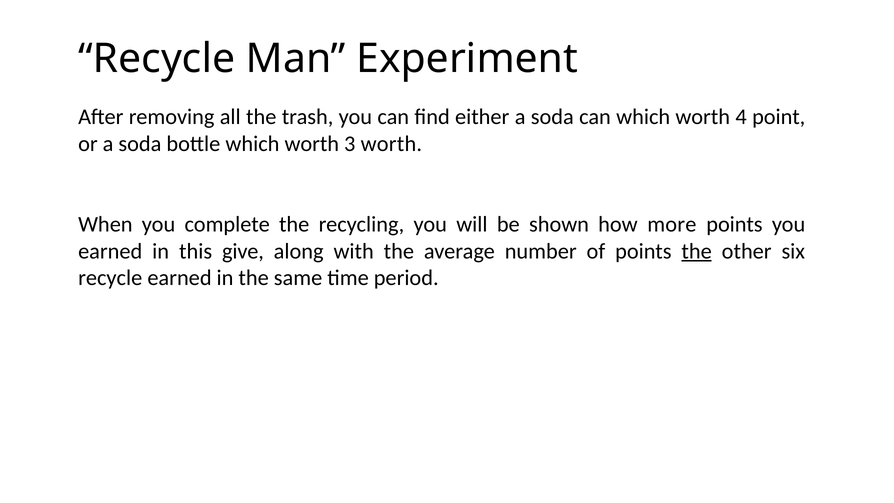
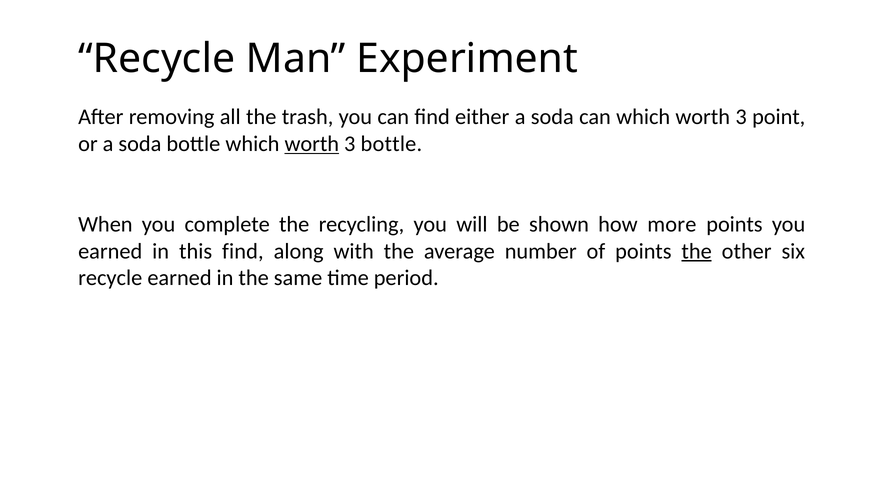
can which worth 4: 4 -> 3 (741, 117)
worth underline: none -> present (312, 144)
3 worth: worth -> bottle (391, 144)
this give: give -> find (243, 251)
